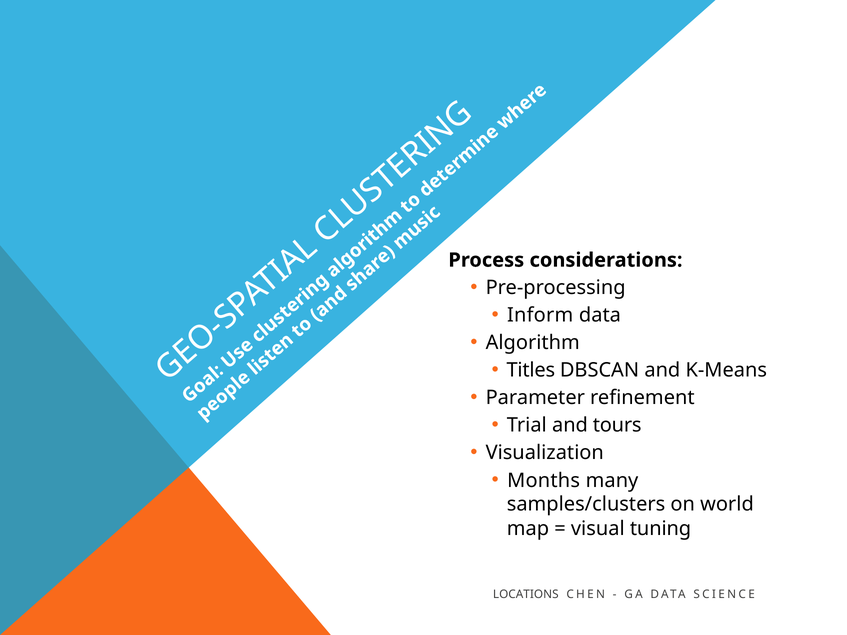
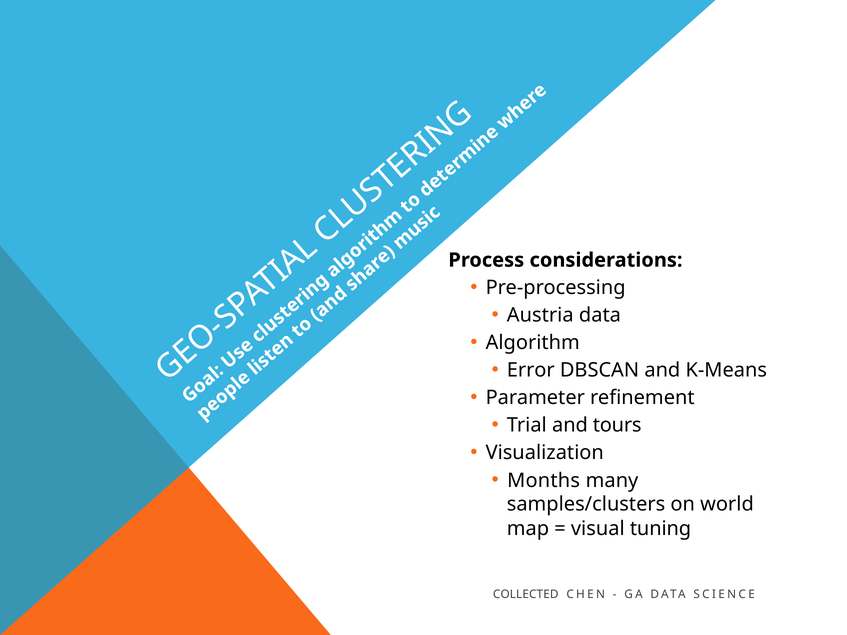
Inform: Inform -> Austria (540, 315)
Titles: Titles -> Error (531, 370)
LOCATIONS: LOCATIONS -> COLLECTED (526, 595)
